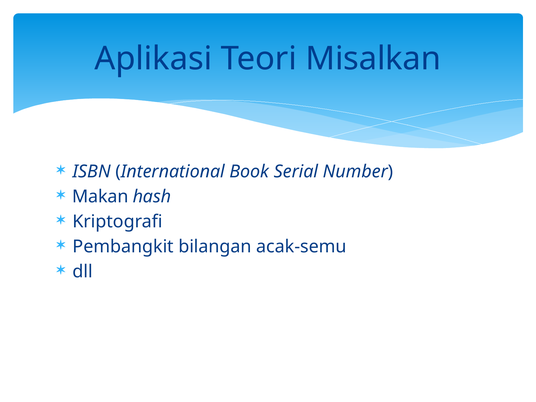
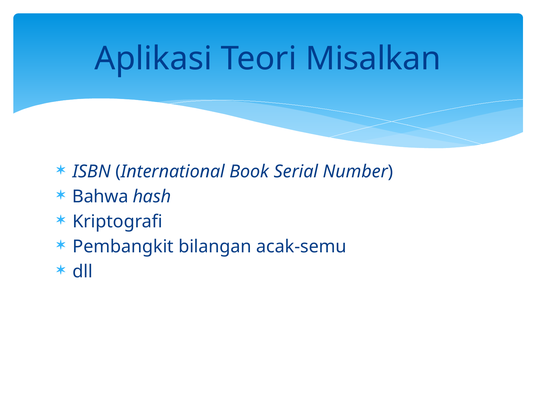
Makan: Makan -> Bahwa (100, 196)
